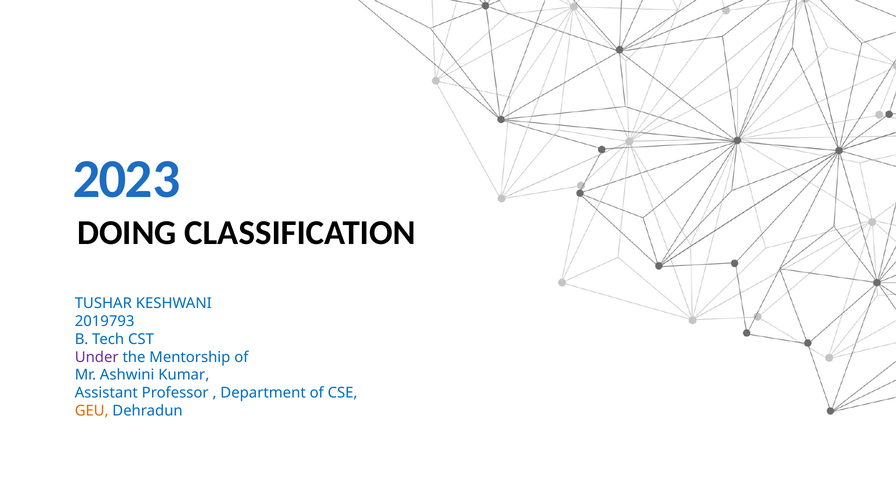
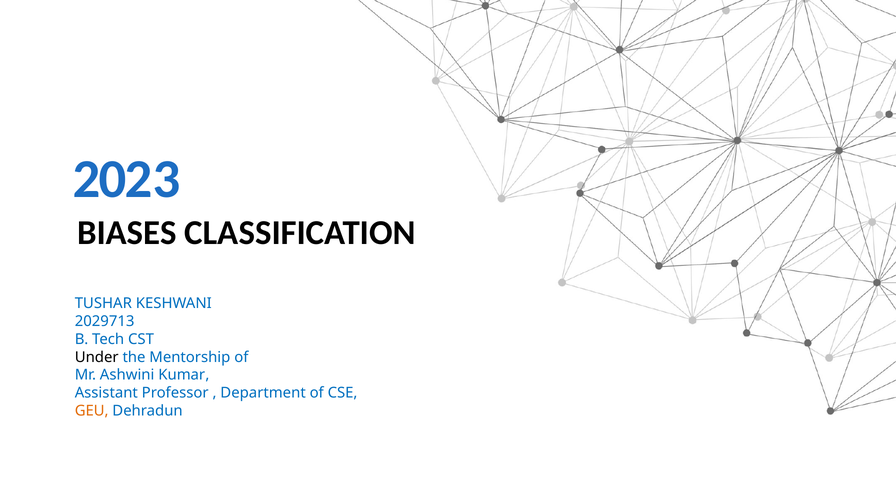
DOING: DOING -> BIASES (127, 233)
2019793: 2019793 -> 2029713 (105, 321)
Under colour: purple -> black (97, 357)
